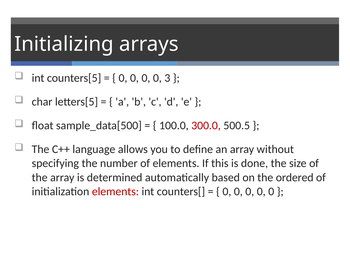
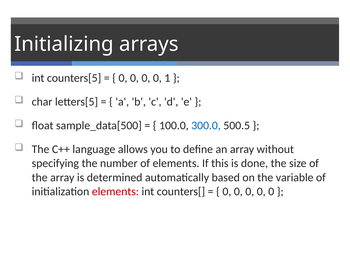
3: 3 -> 1 (167, 78)
300.0 colour: red -> blue (206, 125)
ordered: ordered -> variable (295, 177)
